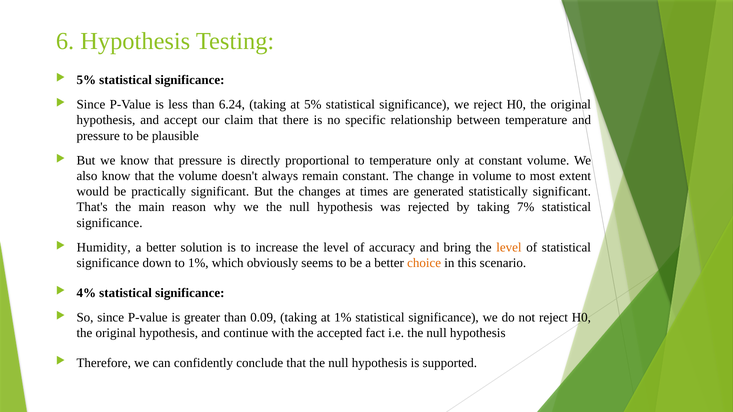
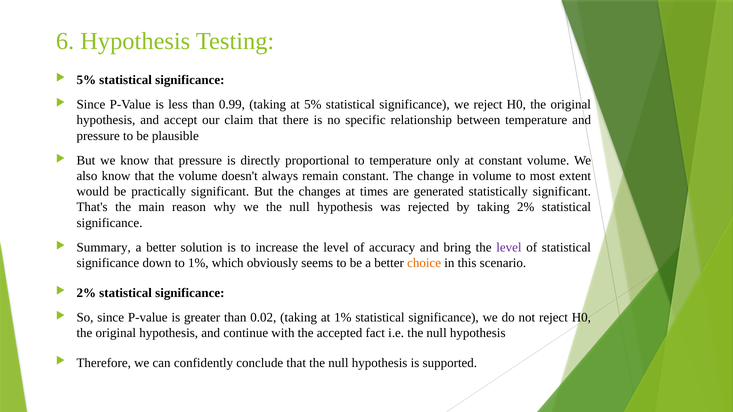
6.24: 6.24 -> 0.99 (232, 105)
taking 7%: 7% -> 2% (526, 207)
Humidity: Humidity -> Summary (104, 248)
level colour: orange -> purple (509, 248)
4%: 4% -> 2% (86, 293)
0.09: 0.09 -> 0.02 (263, 318)
